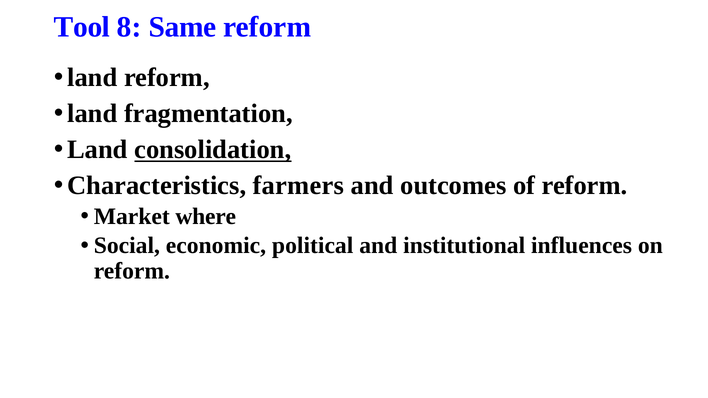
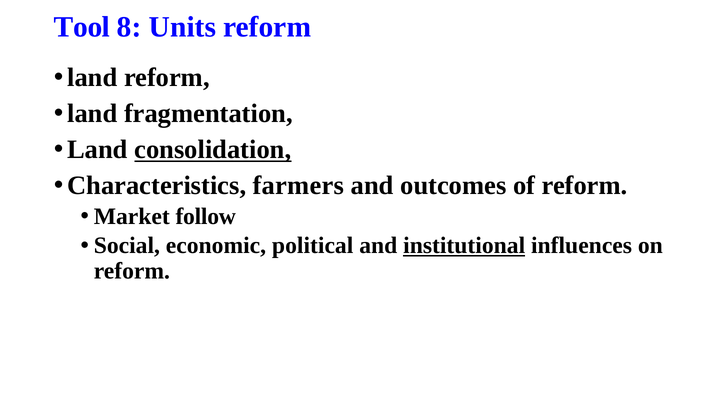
Same: Same -> Units (182, 27)
where: where -> follow (206, 217)
institutional underline: none -> present (464, 246)
